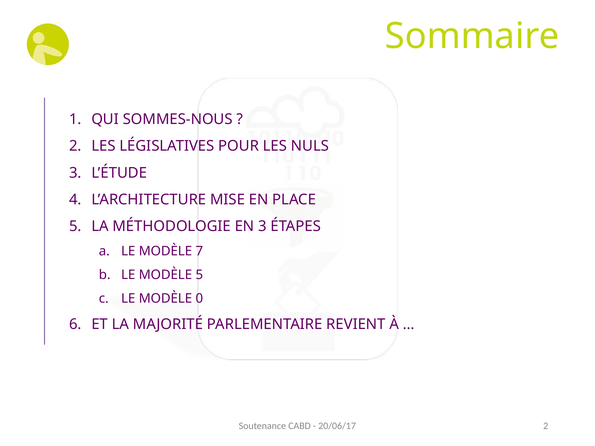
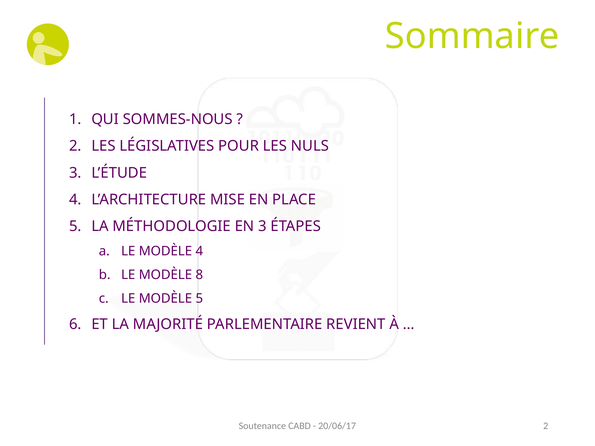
MODÈLE 7: 7 -> 4 (199, 251)
MODÈLE 5: 5 -> 8 (199, 275)
MODÈLE 0: 0 -> 5 (199, 299)
